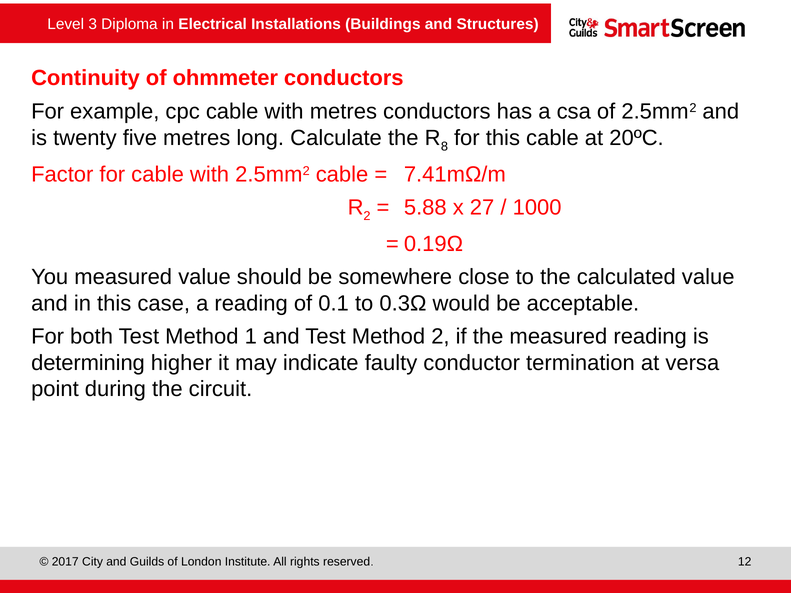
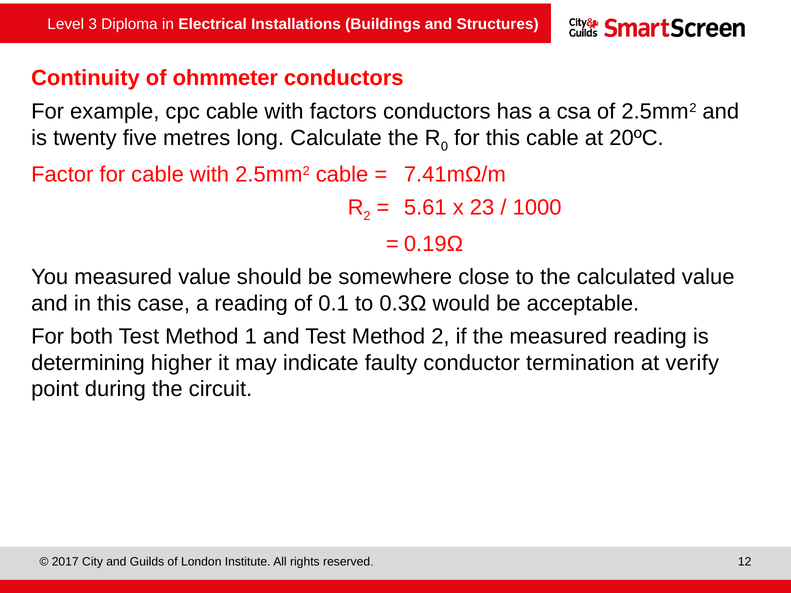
with metres: metres -> factors (343, 112)
8: 8 -> 0 (445, 147)
5.88: 5.88 -> 5.61 (425, 208)
27: 27 -> 23 (482, 208)
versa: versa -> verify (692, 363)
